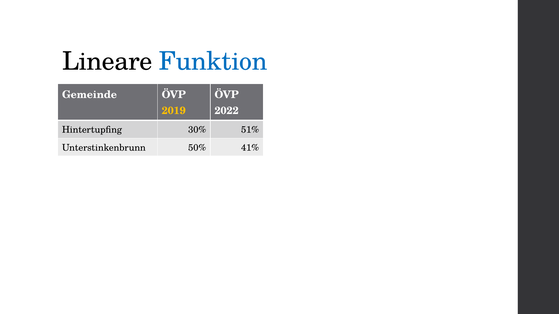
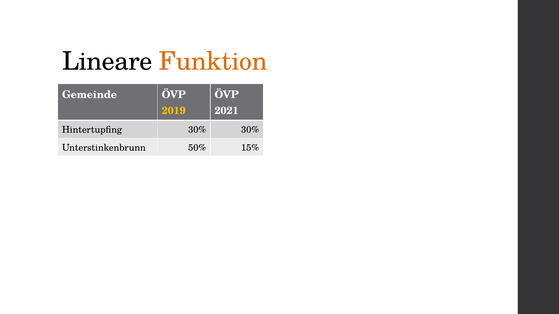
Funktion colour: blue -> orange (213, 61)
2022: 2022 -> 2021 (227, 111)
30% 51%: 51% -> 30% (250, 130)
41%: 41% -> 15% (250, 148)
